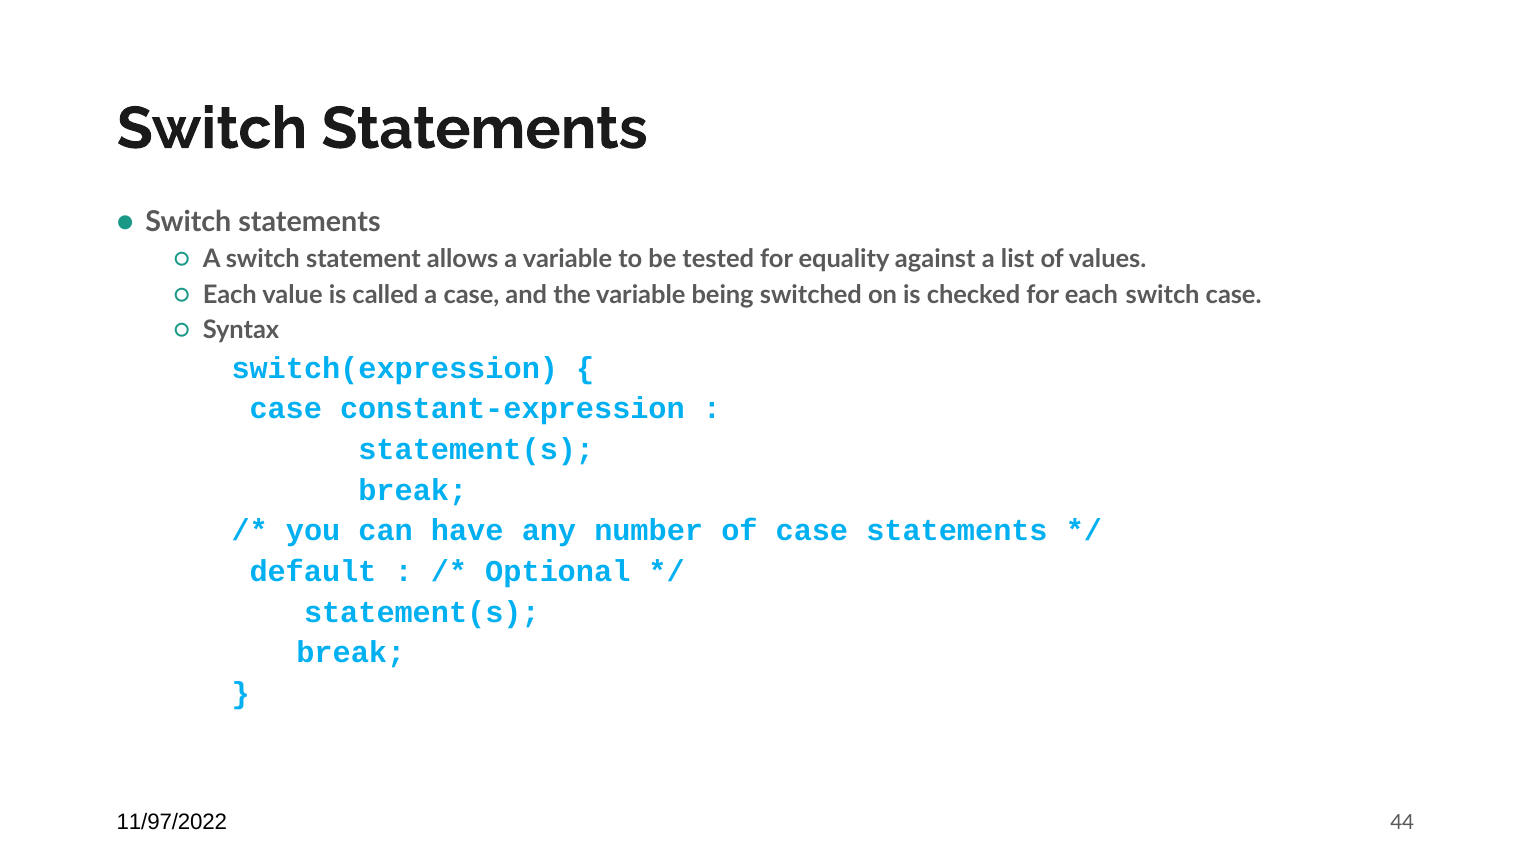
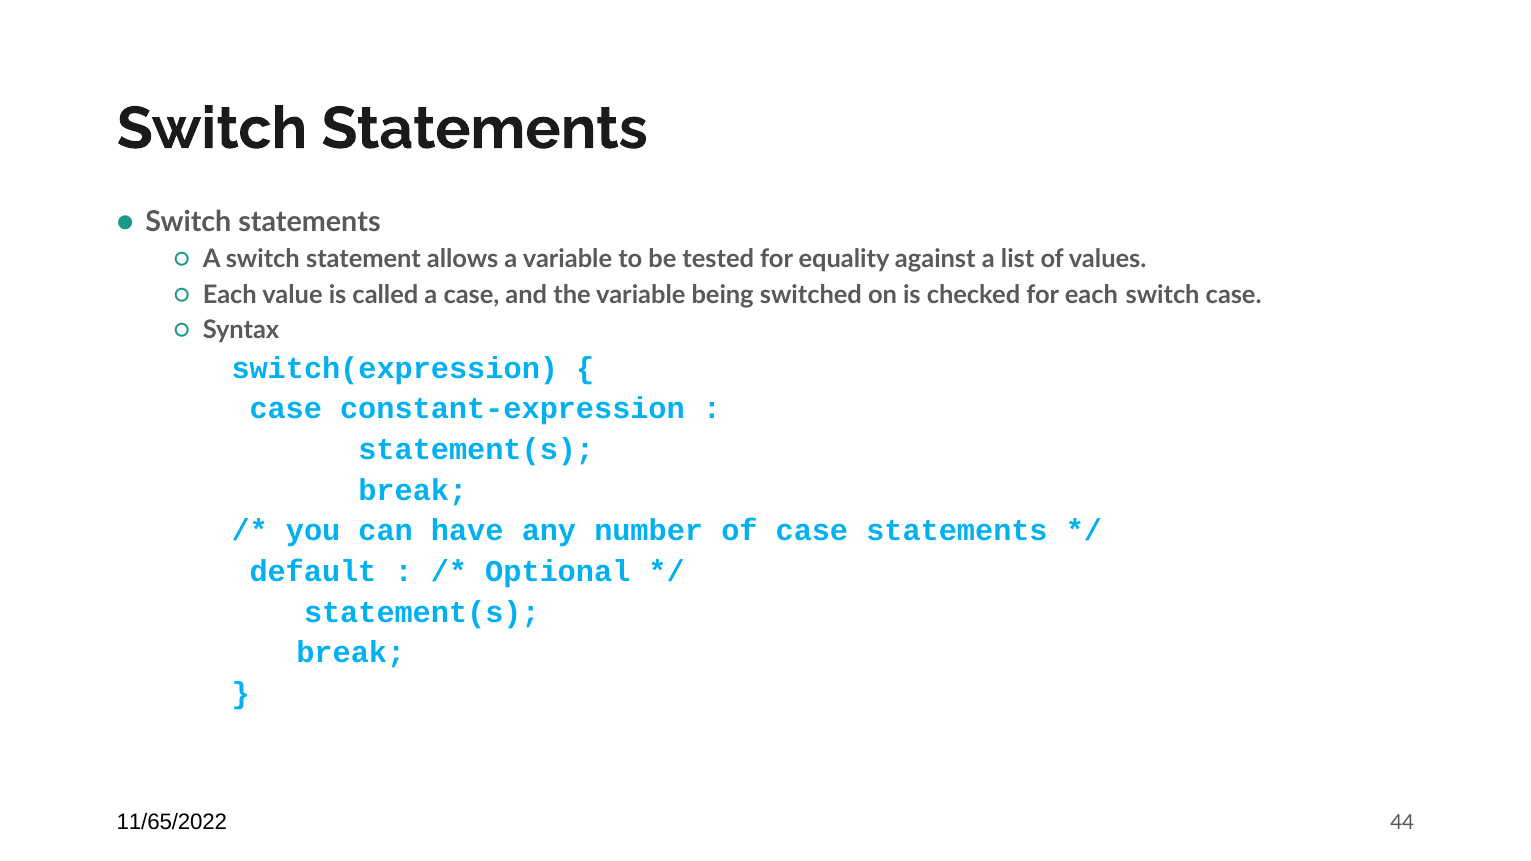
11/97/2022: 11/97/2022 -> 11/65/2022 (172, 823)
